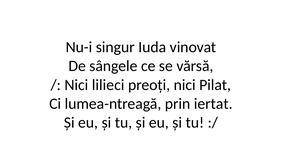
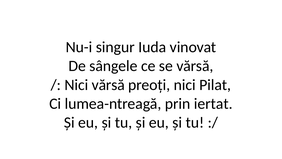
Nici lilieci: lilieci -> vărsă (108, 85)
